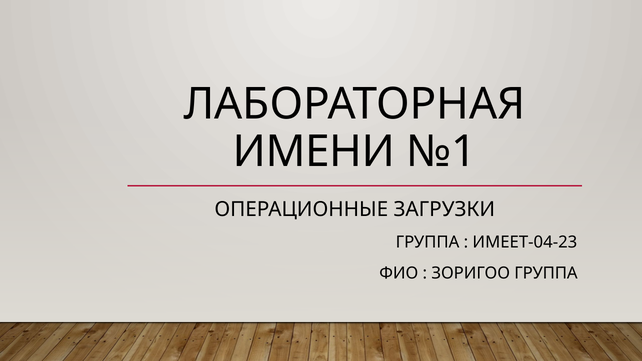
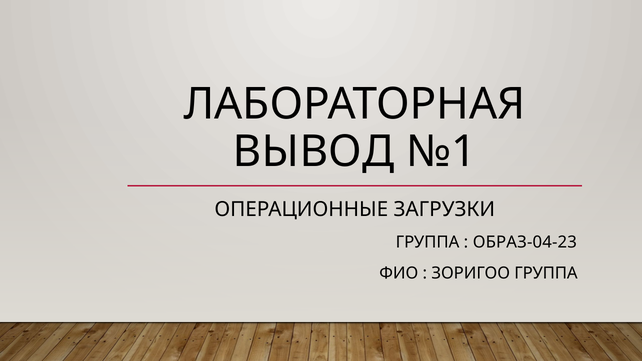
ИМЕНИ: ИМЕНИ -> ВЫВОД (314, 152)
ИМЕЕТ-04-23: ИМЕЕТ-04-23 -> ОБРАЗ-04-23 (525, 243)
